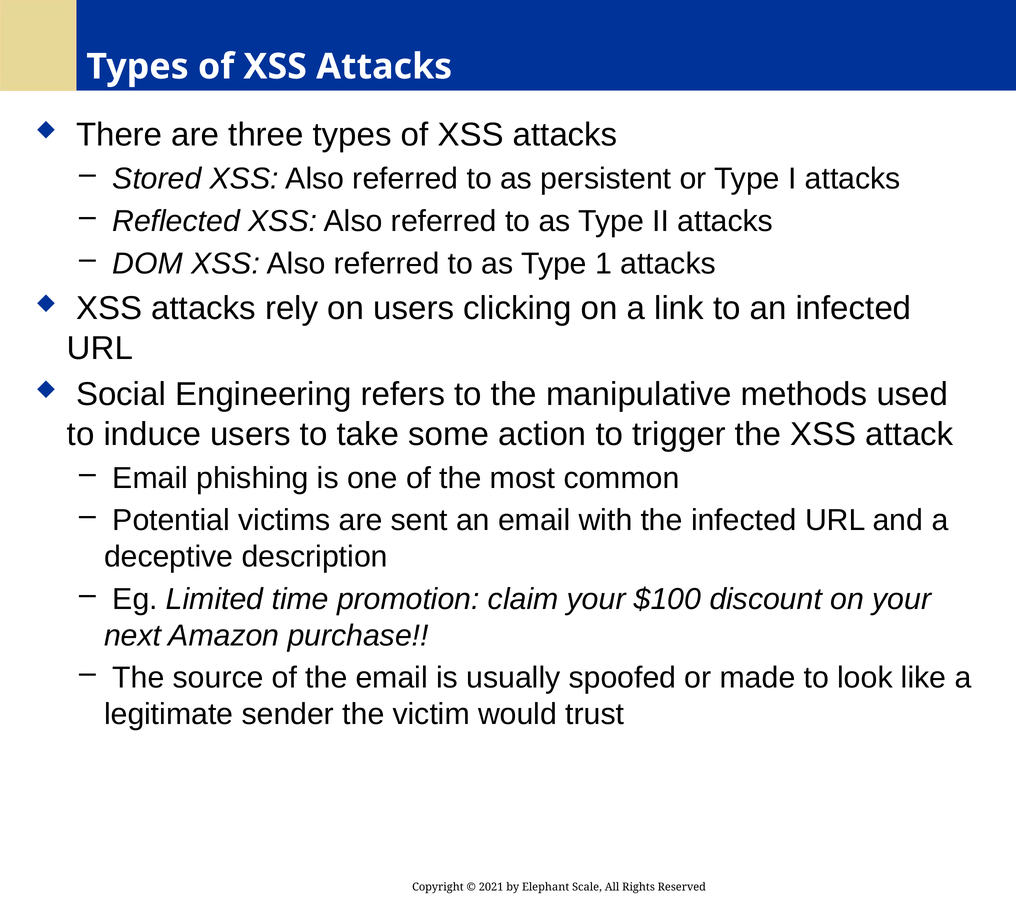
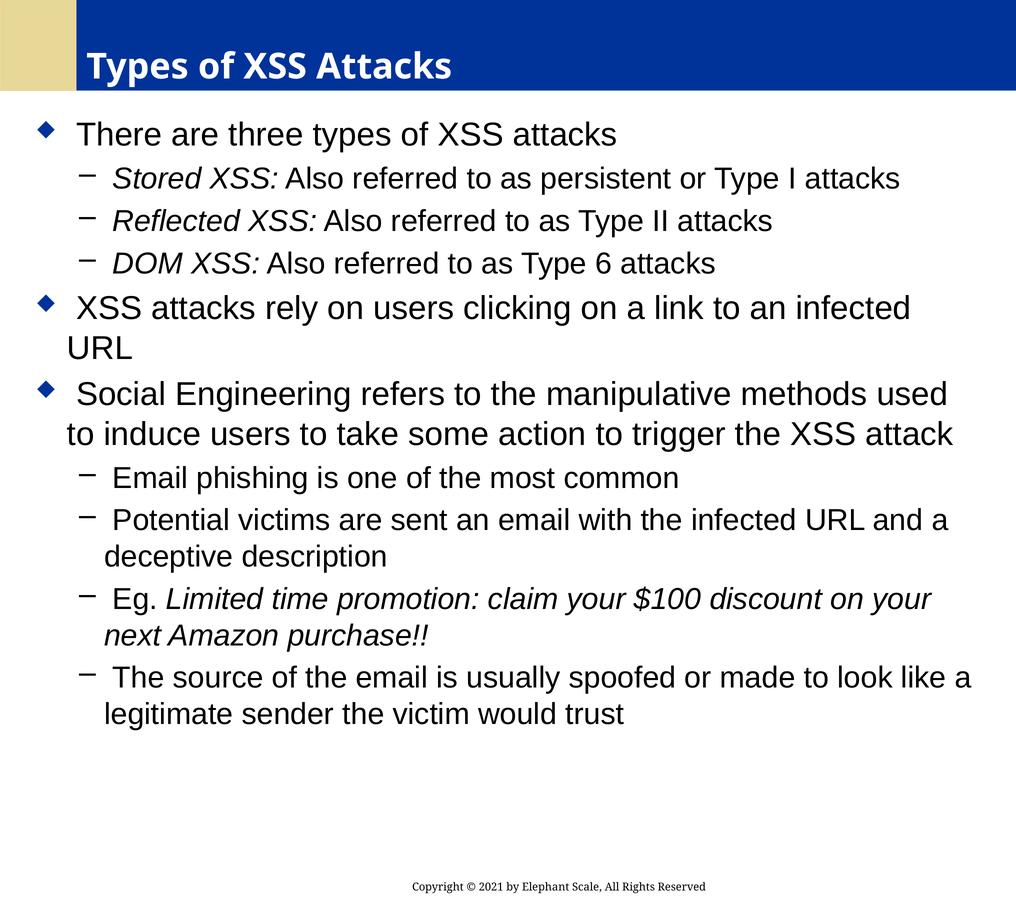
1: 1 -> 6 (604, 264)
